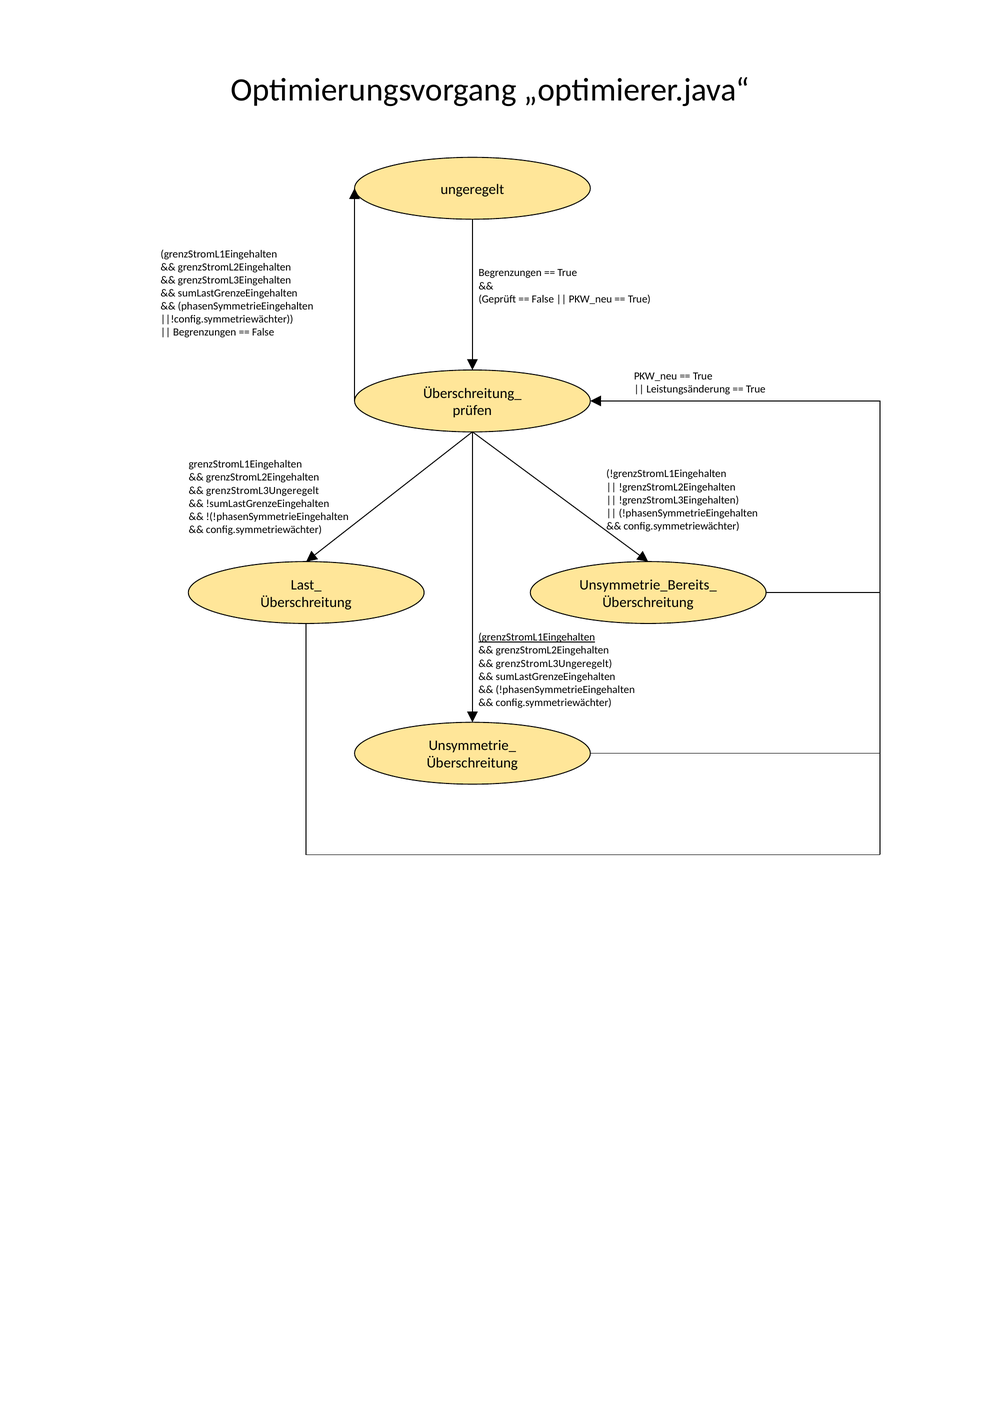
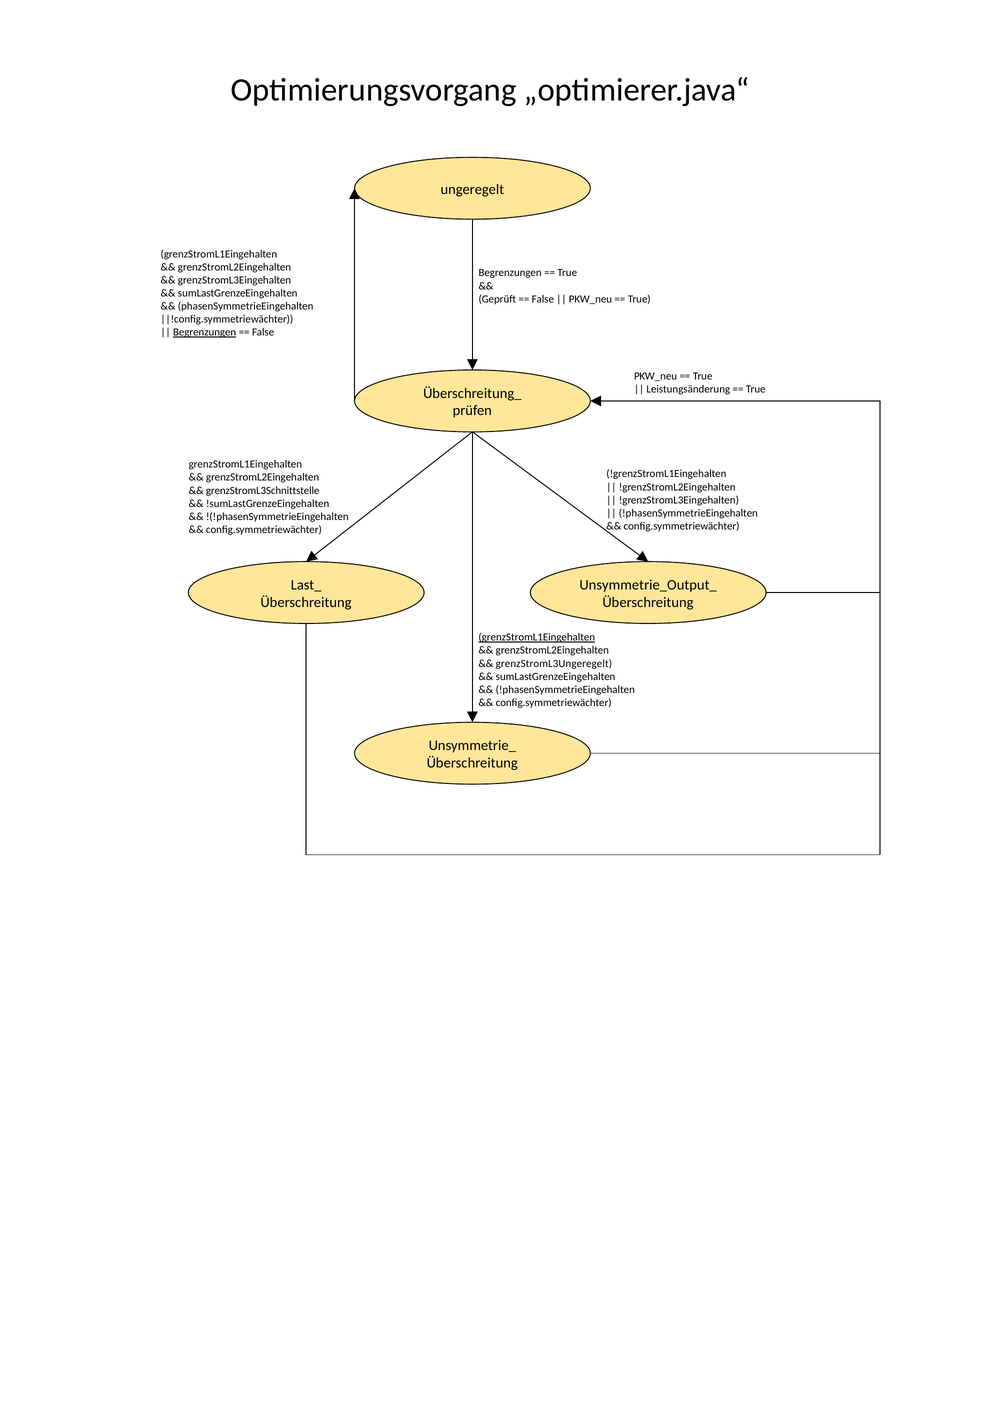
Begrenzungen underline: none -> present (205, 333)
grenzStromL3Ungeregelt: grenzStromL3Ungeregelt -> grenzStromL3Schnittstelle (263, 491)
Unsymmetrie_Bereits_: Unsymmetrie_Bereits_ -> Unsymmetrie_Output_ (648, 585)
